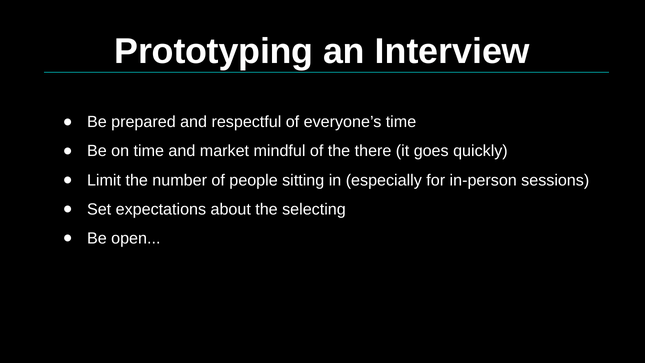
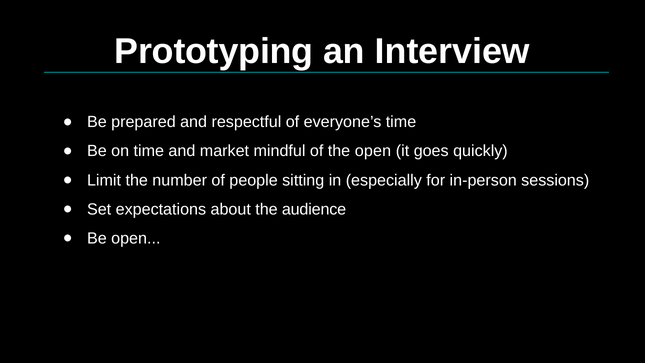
the there: there -> open (373, 151)
selecting: selecting -> audience (314, 209)
